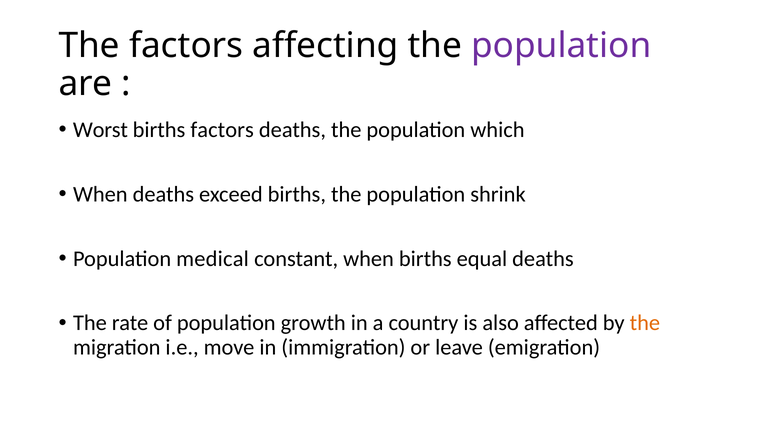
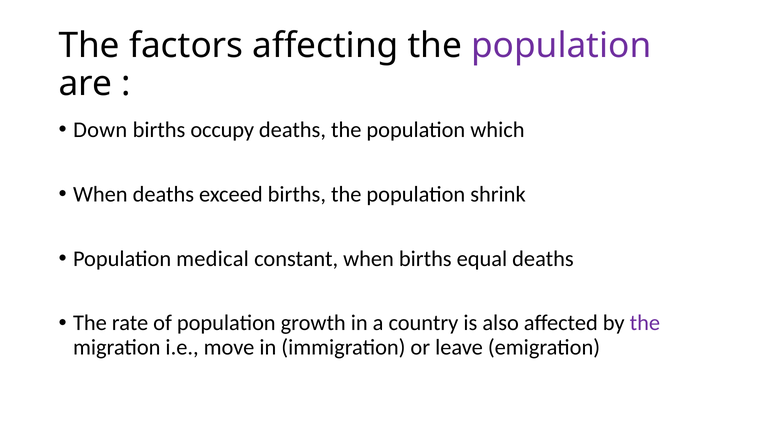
Worst: Worst -> Down (100, 130)
births factors: factors -> occupy (222, 130)
the colour: orange -> purple (645, 323)
